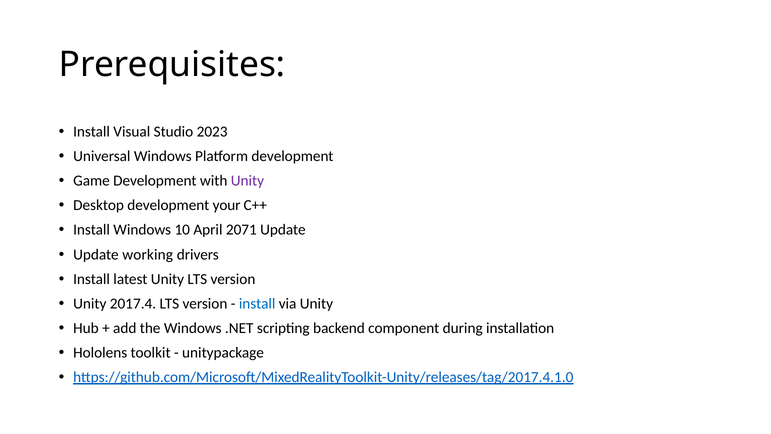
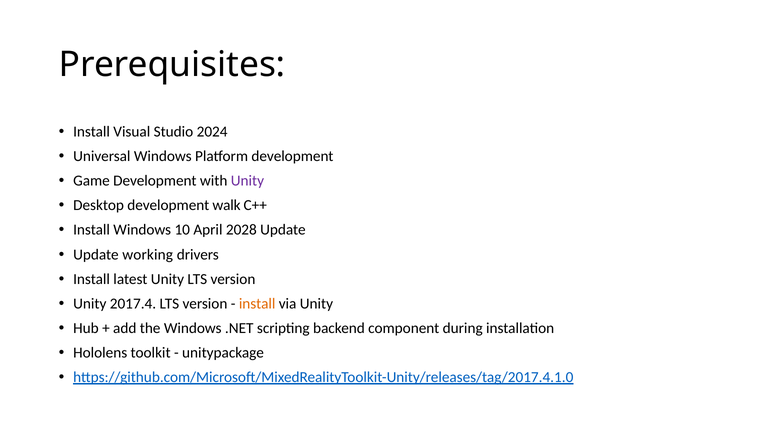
2023: 2023 -> 2024 (212, 132)
your: your -> walk (227, 205)
2071: 2071 -> 2028 (241, 230)
install colour: blue -> orange (257, 303)
